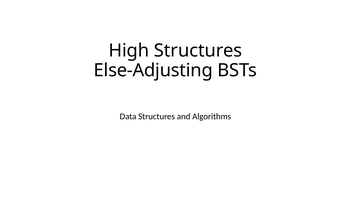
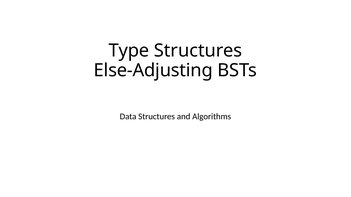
High: High -> Type (129, 51)
